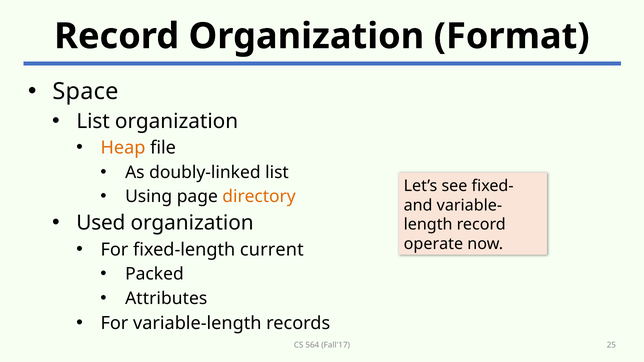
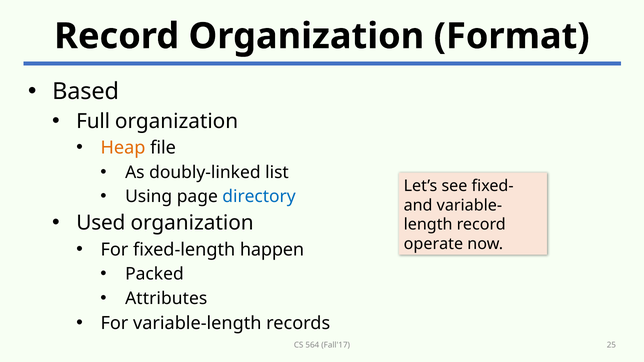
Space: Space -> Based (86, 92)
List: List -> Full (93, 121)
directory colour: orange -> blue (259, 197)
current: current -> happen (272, 250)
